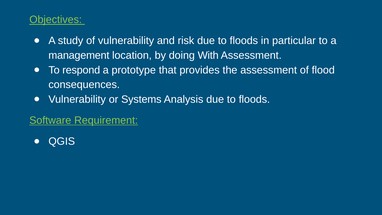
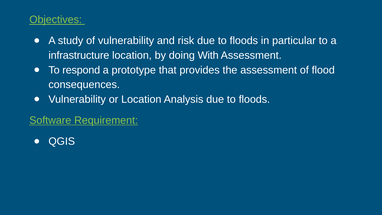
management: management -> infrastructure (79, 55)
or Systems: Systems -> Location (141, 99)
